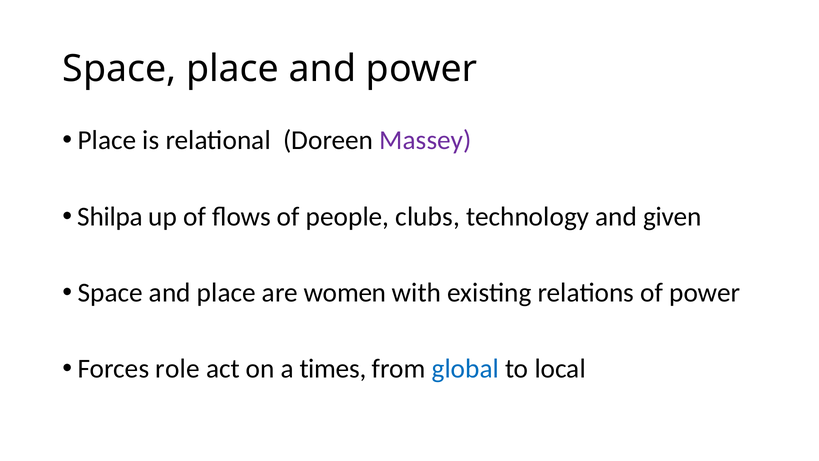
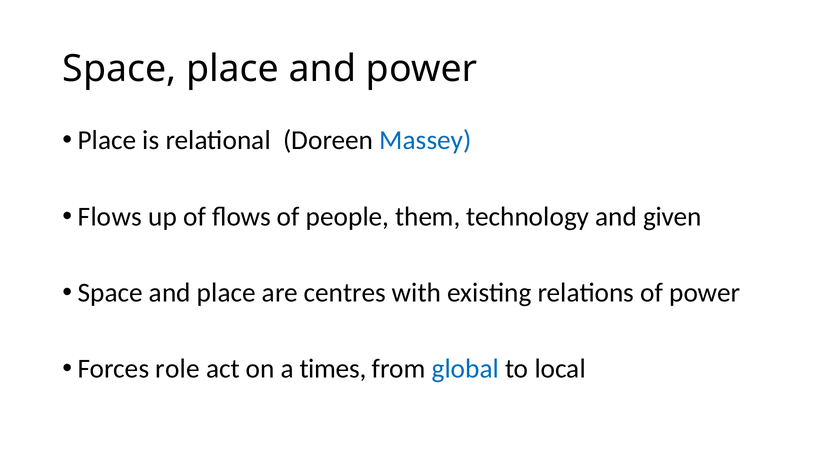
Massey colour: purple -> blue (425, 140)
Shilpa: Shilpa -> Flows (110, 216)
clubs: clubs -> them (428, 216)
women: women -> centres (345, 292)
